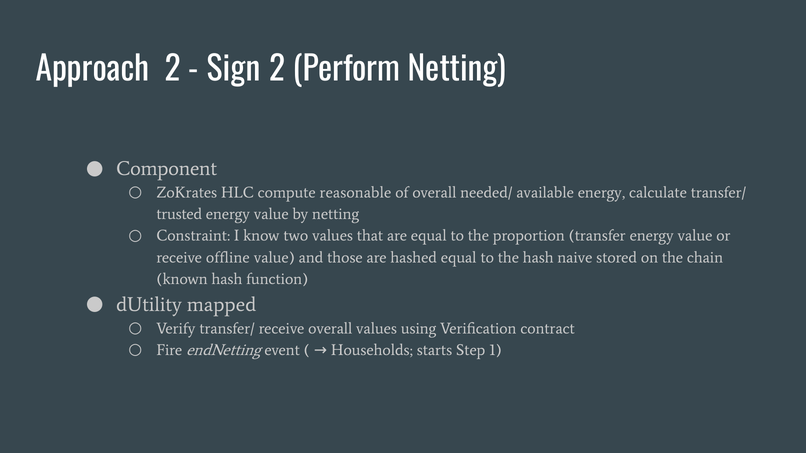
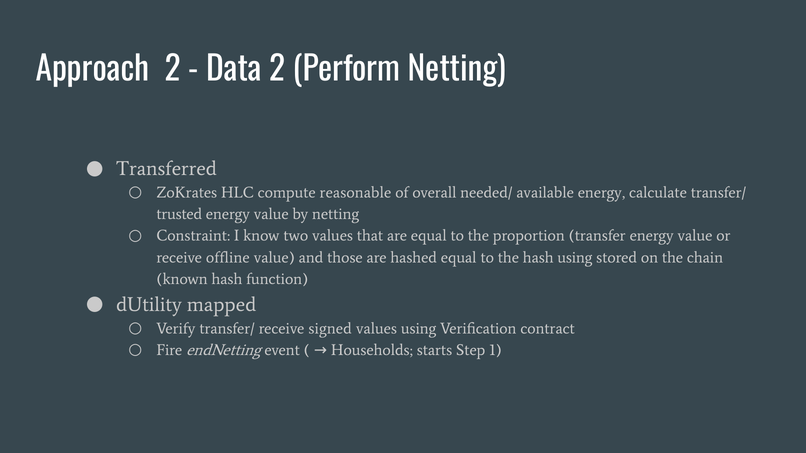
Sign: Sign -> Data (234, 70)
Component: Component -> Transferred (166, 169)
hash naive: naive -> using (575, 258)
receive overall: overall -> signed (330, 329)
